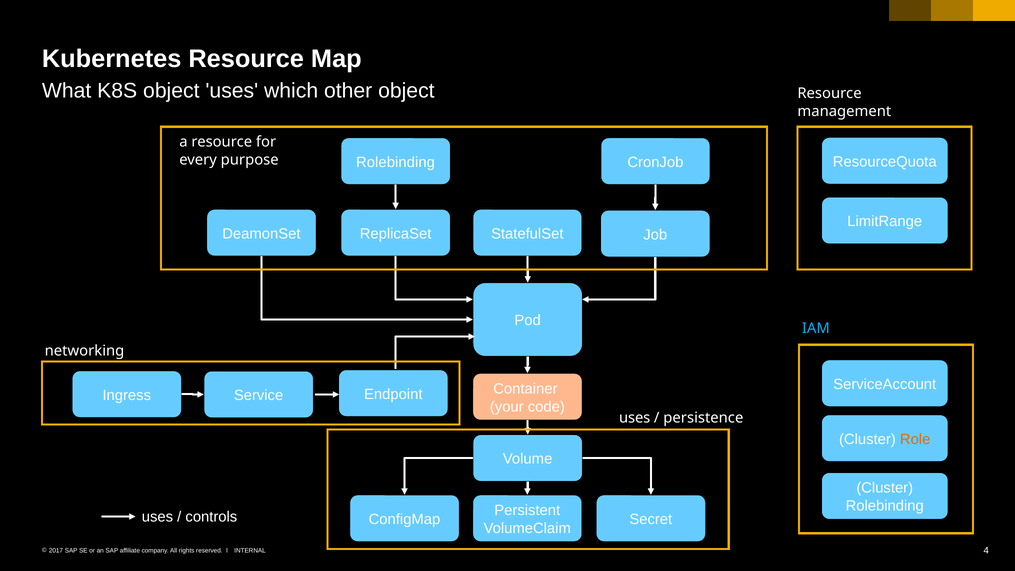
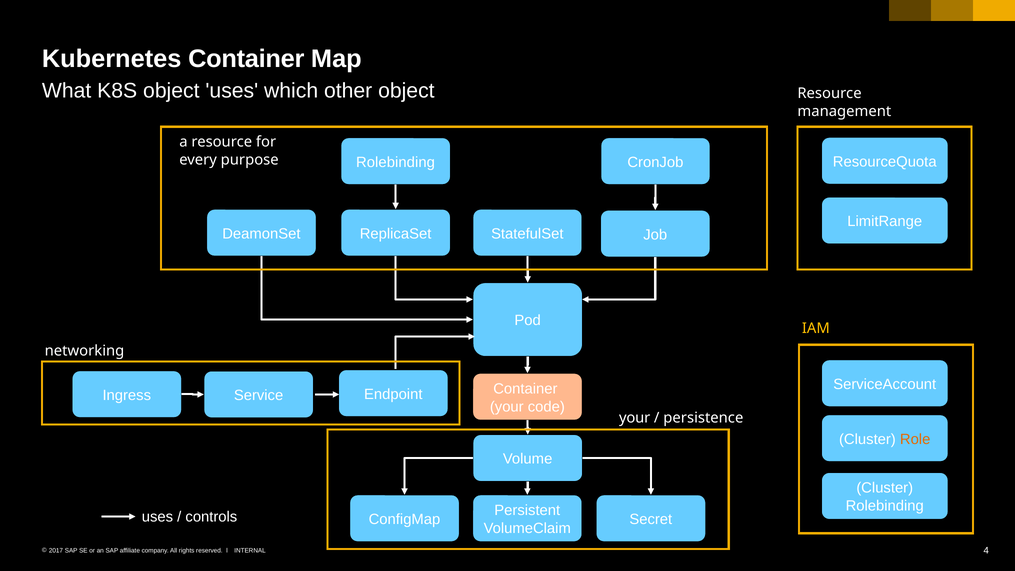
Kubernetes Resource: Resource -> Container (246, 59)
IAM colour: light blue -> yellow (816, 328)
uses: uses -> your (635, 418)
